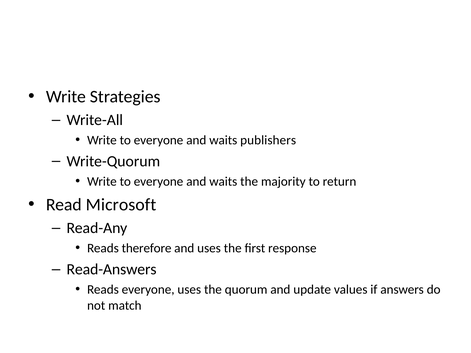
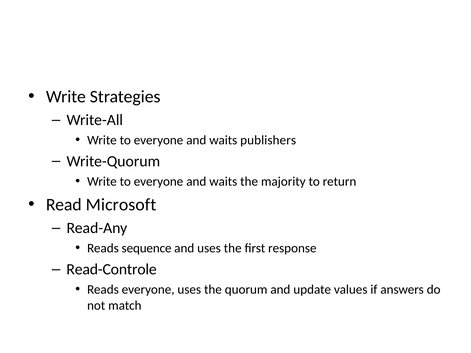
therefore: therefore -> sequence (147, 249)
Read-Answers: Read-Answers -> Read-Controle (112, 270)
